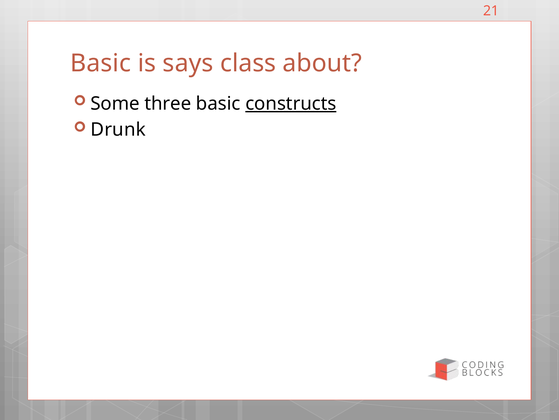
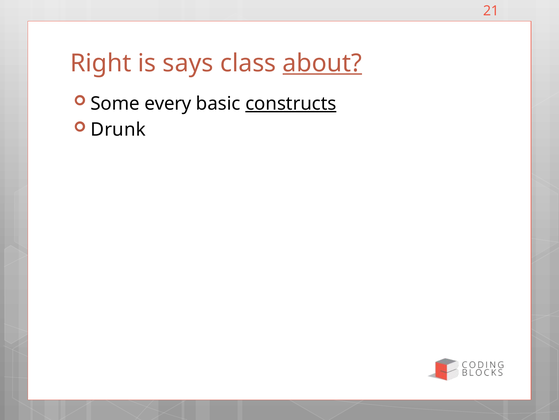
Basic: Basic -> Right (101, 63)
about underline: none -> present (322, 63)
three: three -> every (168, 103)
